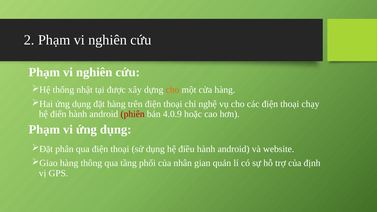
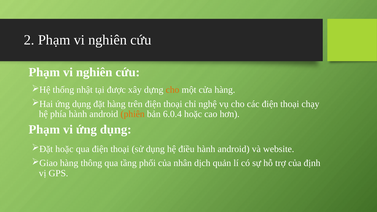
điển: điển -> phía (58, 114)
phiên colour: red -> orange (133, 114)
4.0.9: 4.0.9 -> 6.0.4 (172, 114)
phân: phân -> hoặc (64, 149)
gian: gian -> dịch (202, 163)
